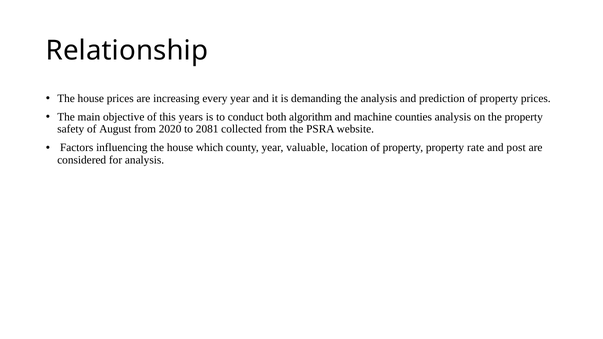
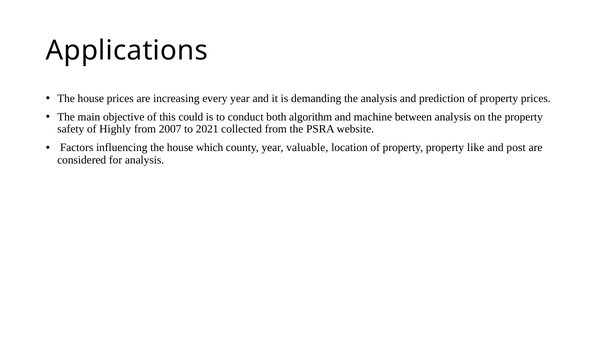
Relationship: Relationship -> Applications (127, 51)
years: years -> could (191, 117)
counties: counties -> between (413, 117)
August: August -> Highly (115, 129)
2020: 2020 -> 2007 (170, 129)
2081: 2081 -> 2021 (207, 129)
rate: rate -> like (476, 148)
